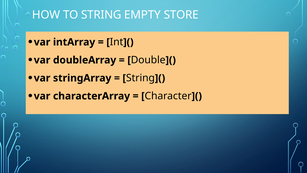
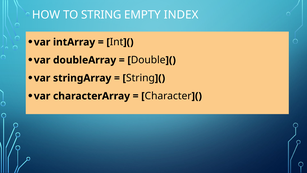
STORE: STORE -> INDEX (181, 15)
